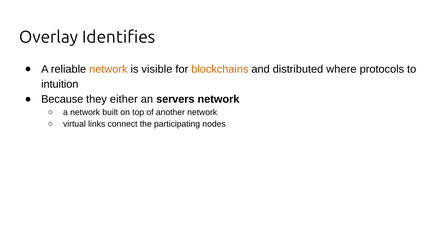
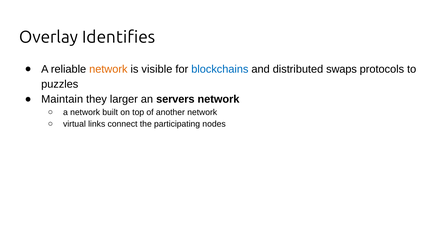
blockchains colour: orange -> blue (220, 69)
where: where -> swaps (342, 69)
intuition: intuition -> puzzles (60, 84)
Because: Because -> Maintain (62, 99)
either: either -> larger (124, 99)
